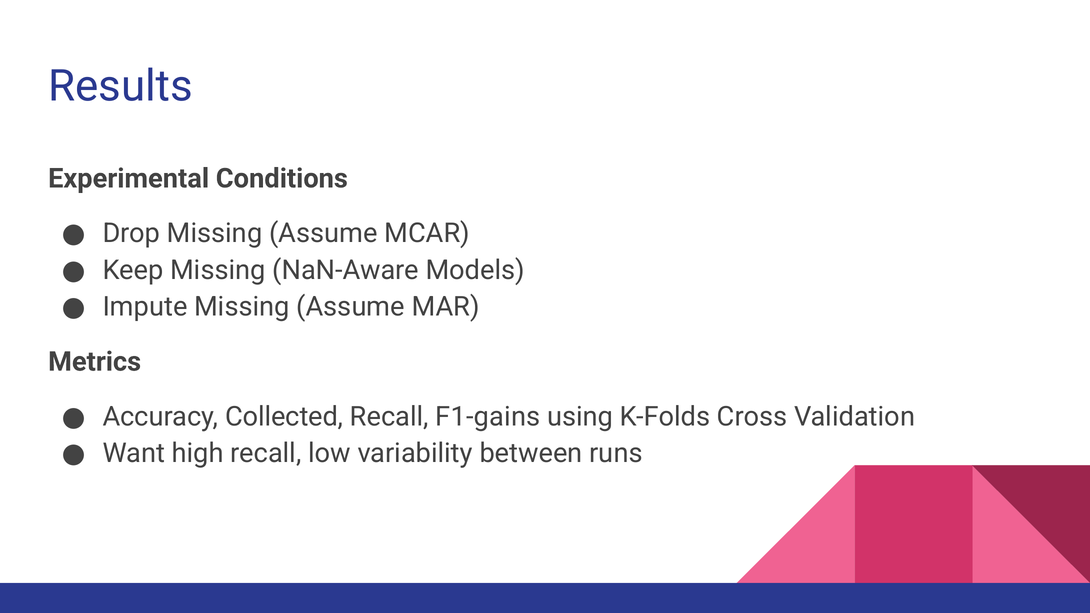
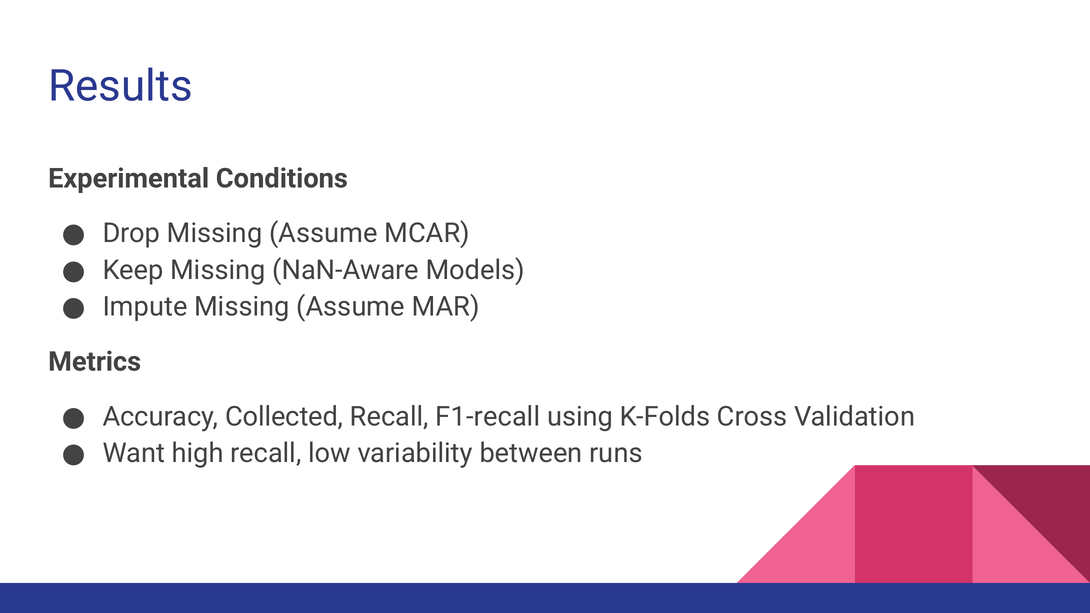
F1-gains: F1-gains -> F1-recall (488, 417)
